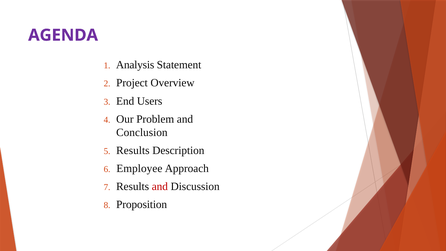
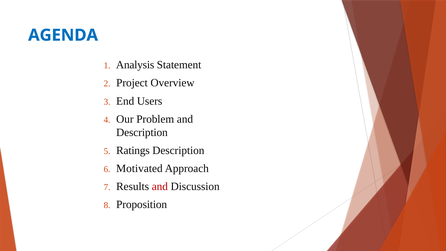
AGENDA colour: purple -> blue (63, 35)
Conclusion: Conclusion -> Description (142, 132)
Results: Results -> Ratings (133, 150)
Employee: Employee -> Motivated (139, 168)
